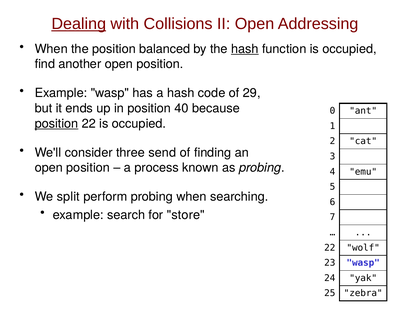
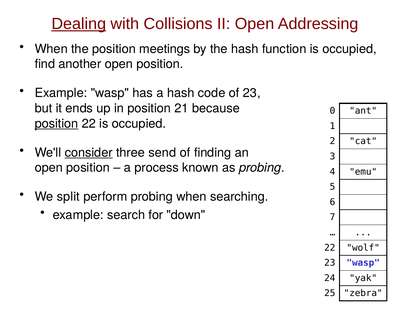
balanced: balanced -> meetings (165, 49)
hash underline: present -> none (245, 49)
of 29: 29 -> 23 (252, 93)
40: 40 -> 21 (182, 108)
consider underline: none -> present (89, 153)
store: store -> down (186, 215)
